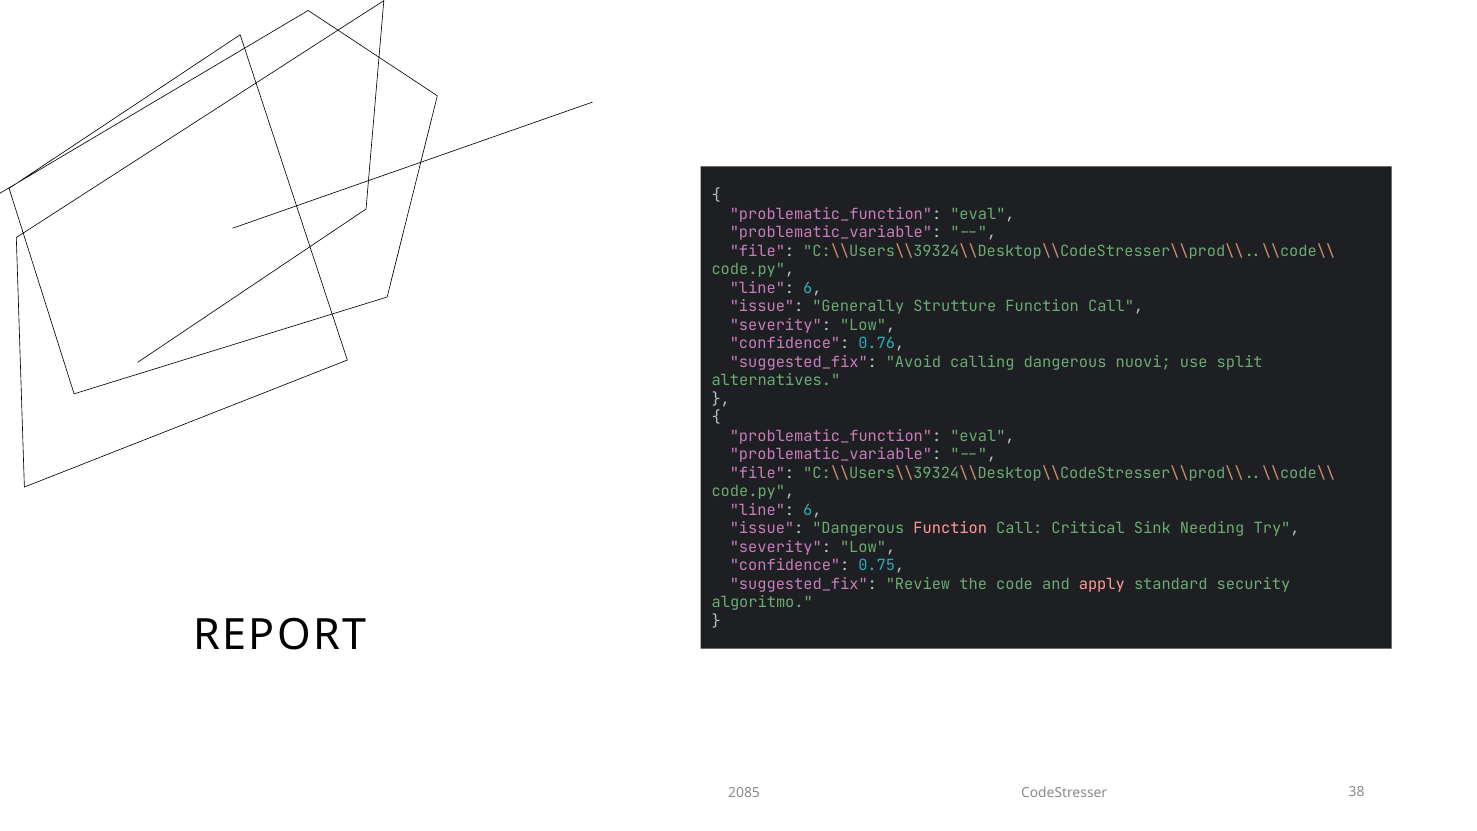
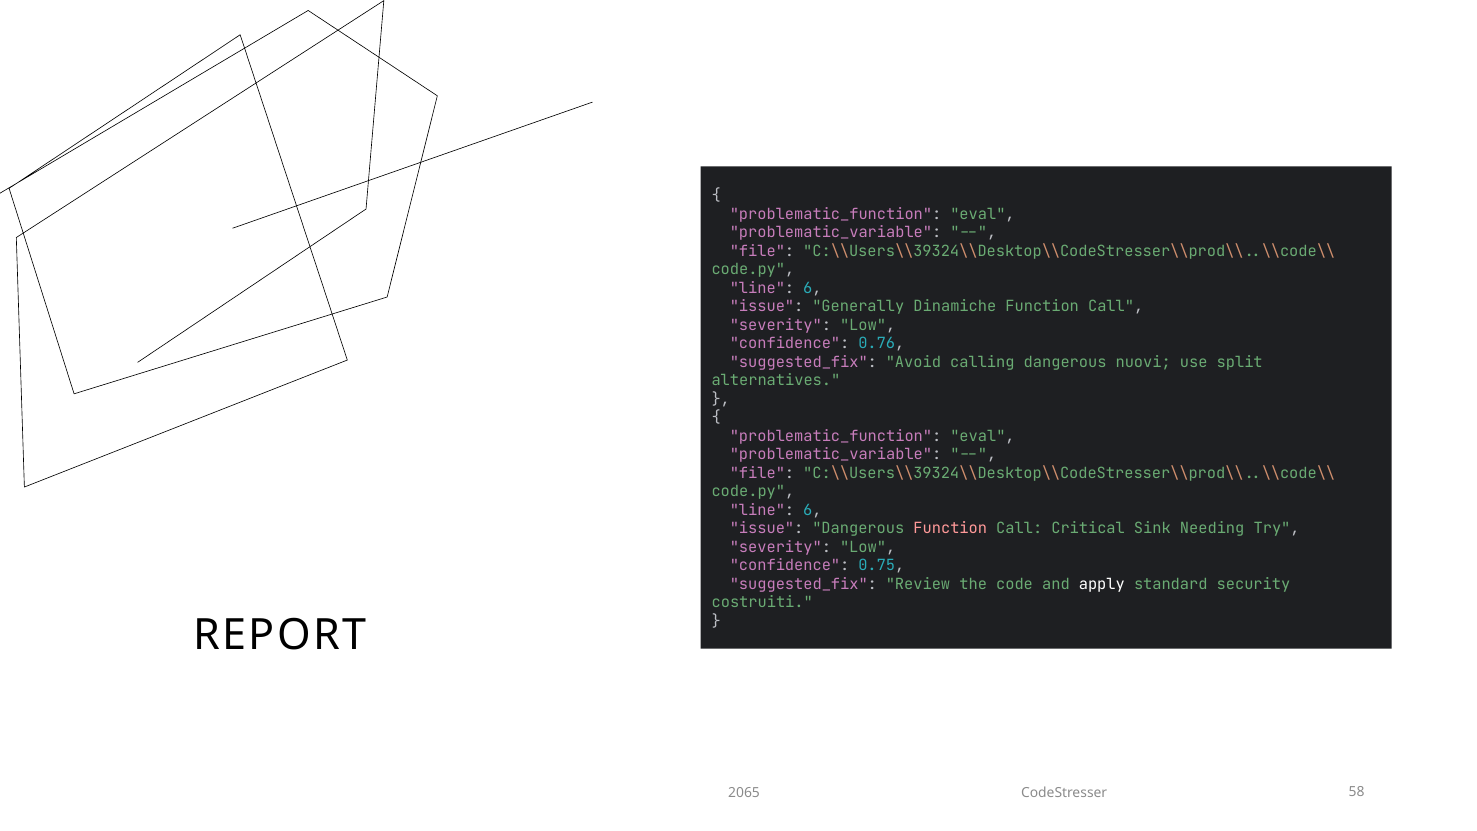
Strutture: Strutture -> Dinamiche (955, 307)
apply colour: pink -> white (1102, 584)
algoritmo: algoritmo -> costruiti (762, 603)
2085: 2085 -> 2065 (744, 793)
38: 38 -> 58 (1357, 792)
